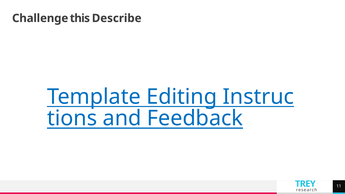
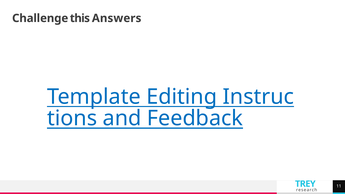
Describe: Describe -> Answers (117, 18)
